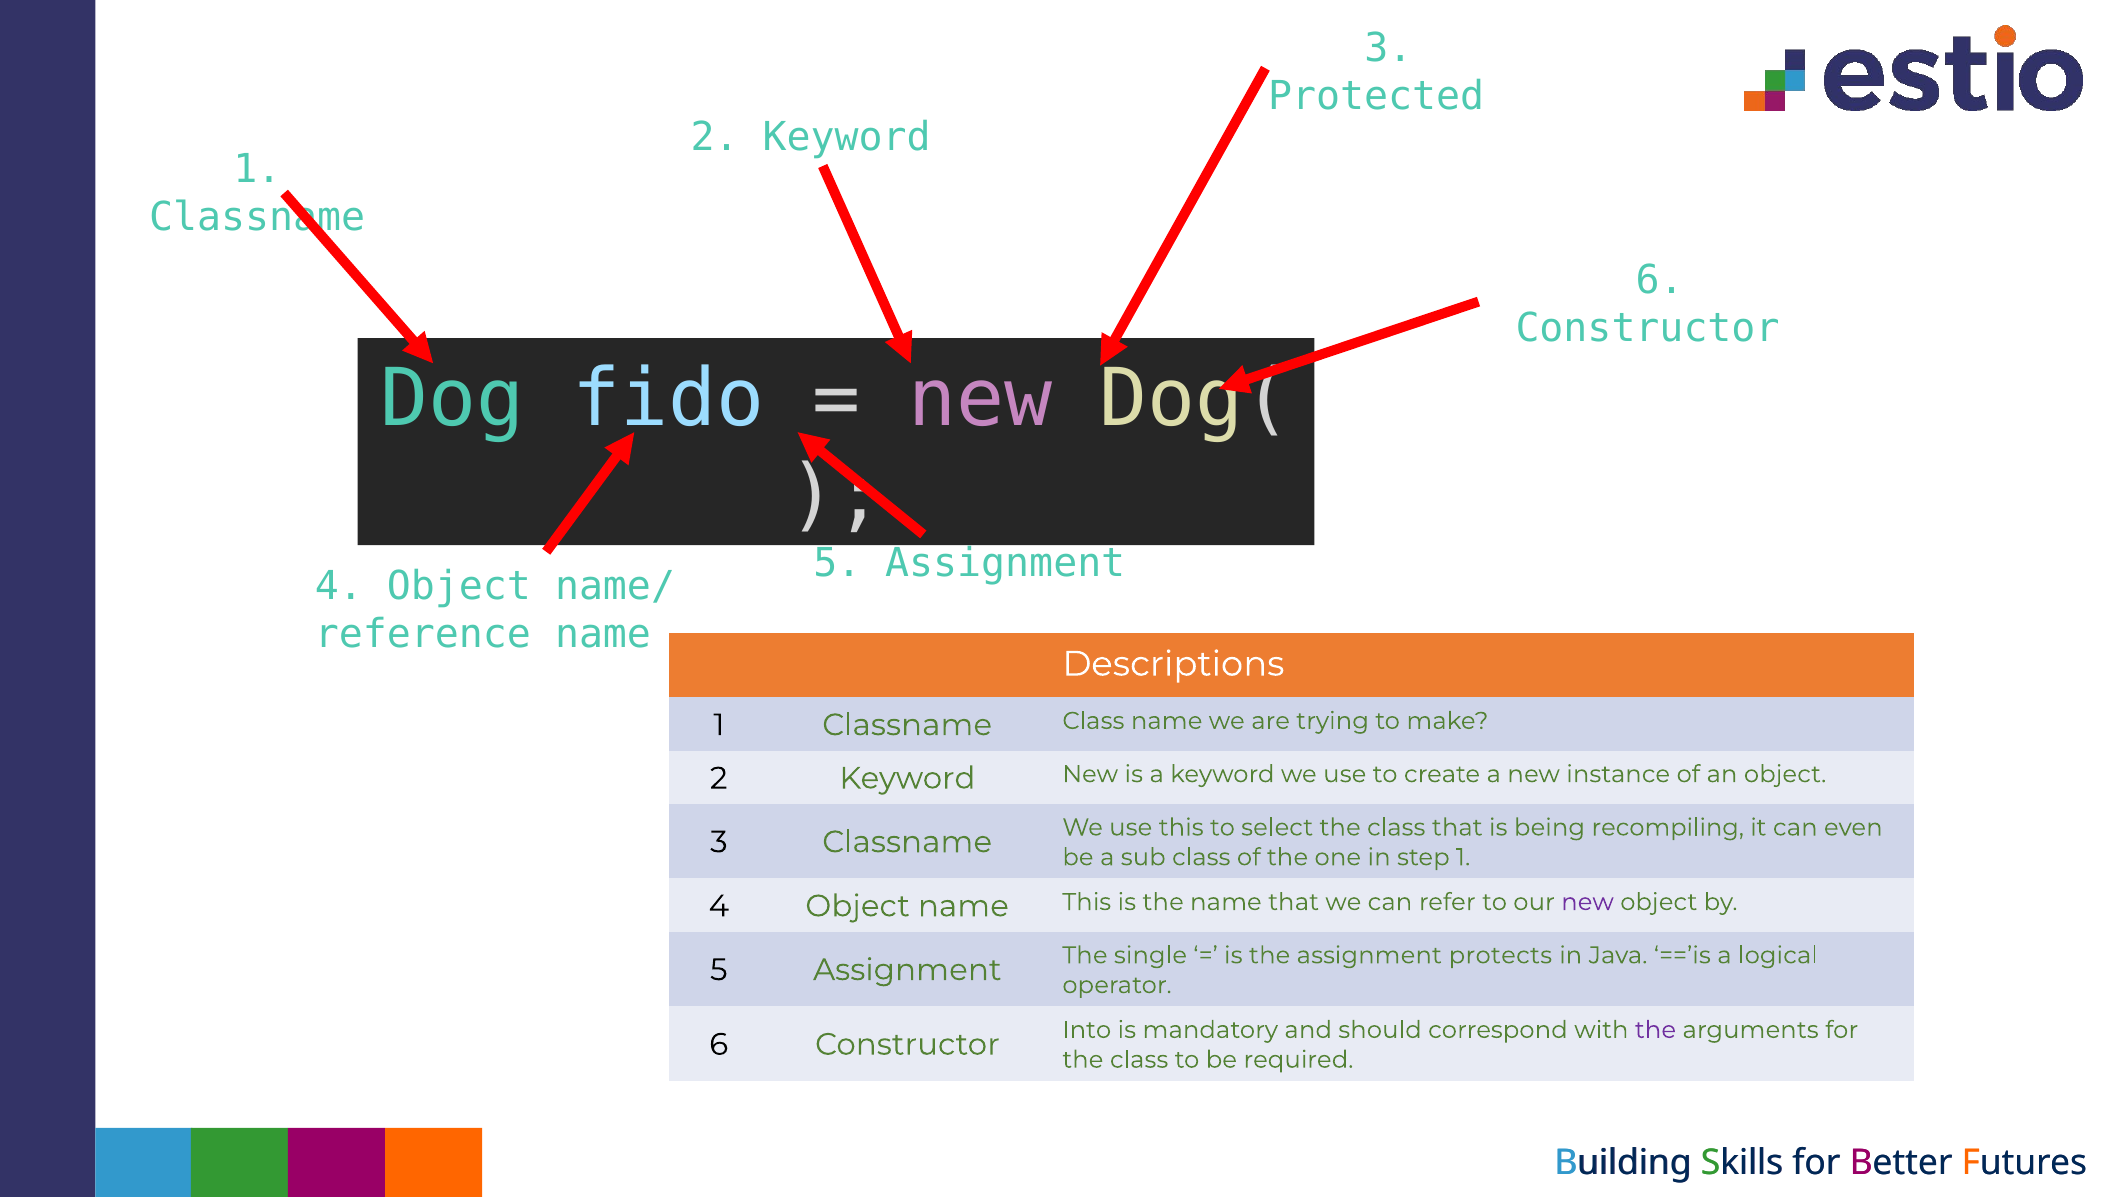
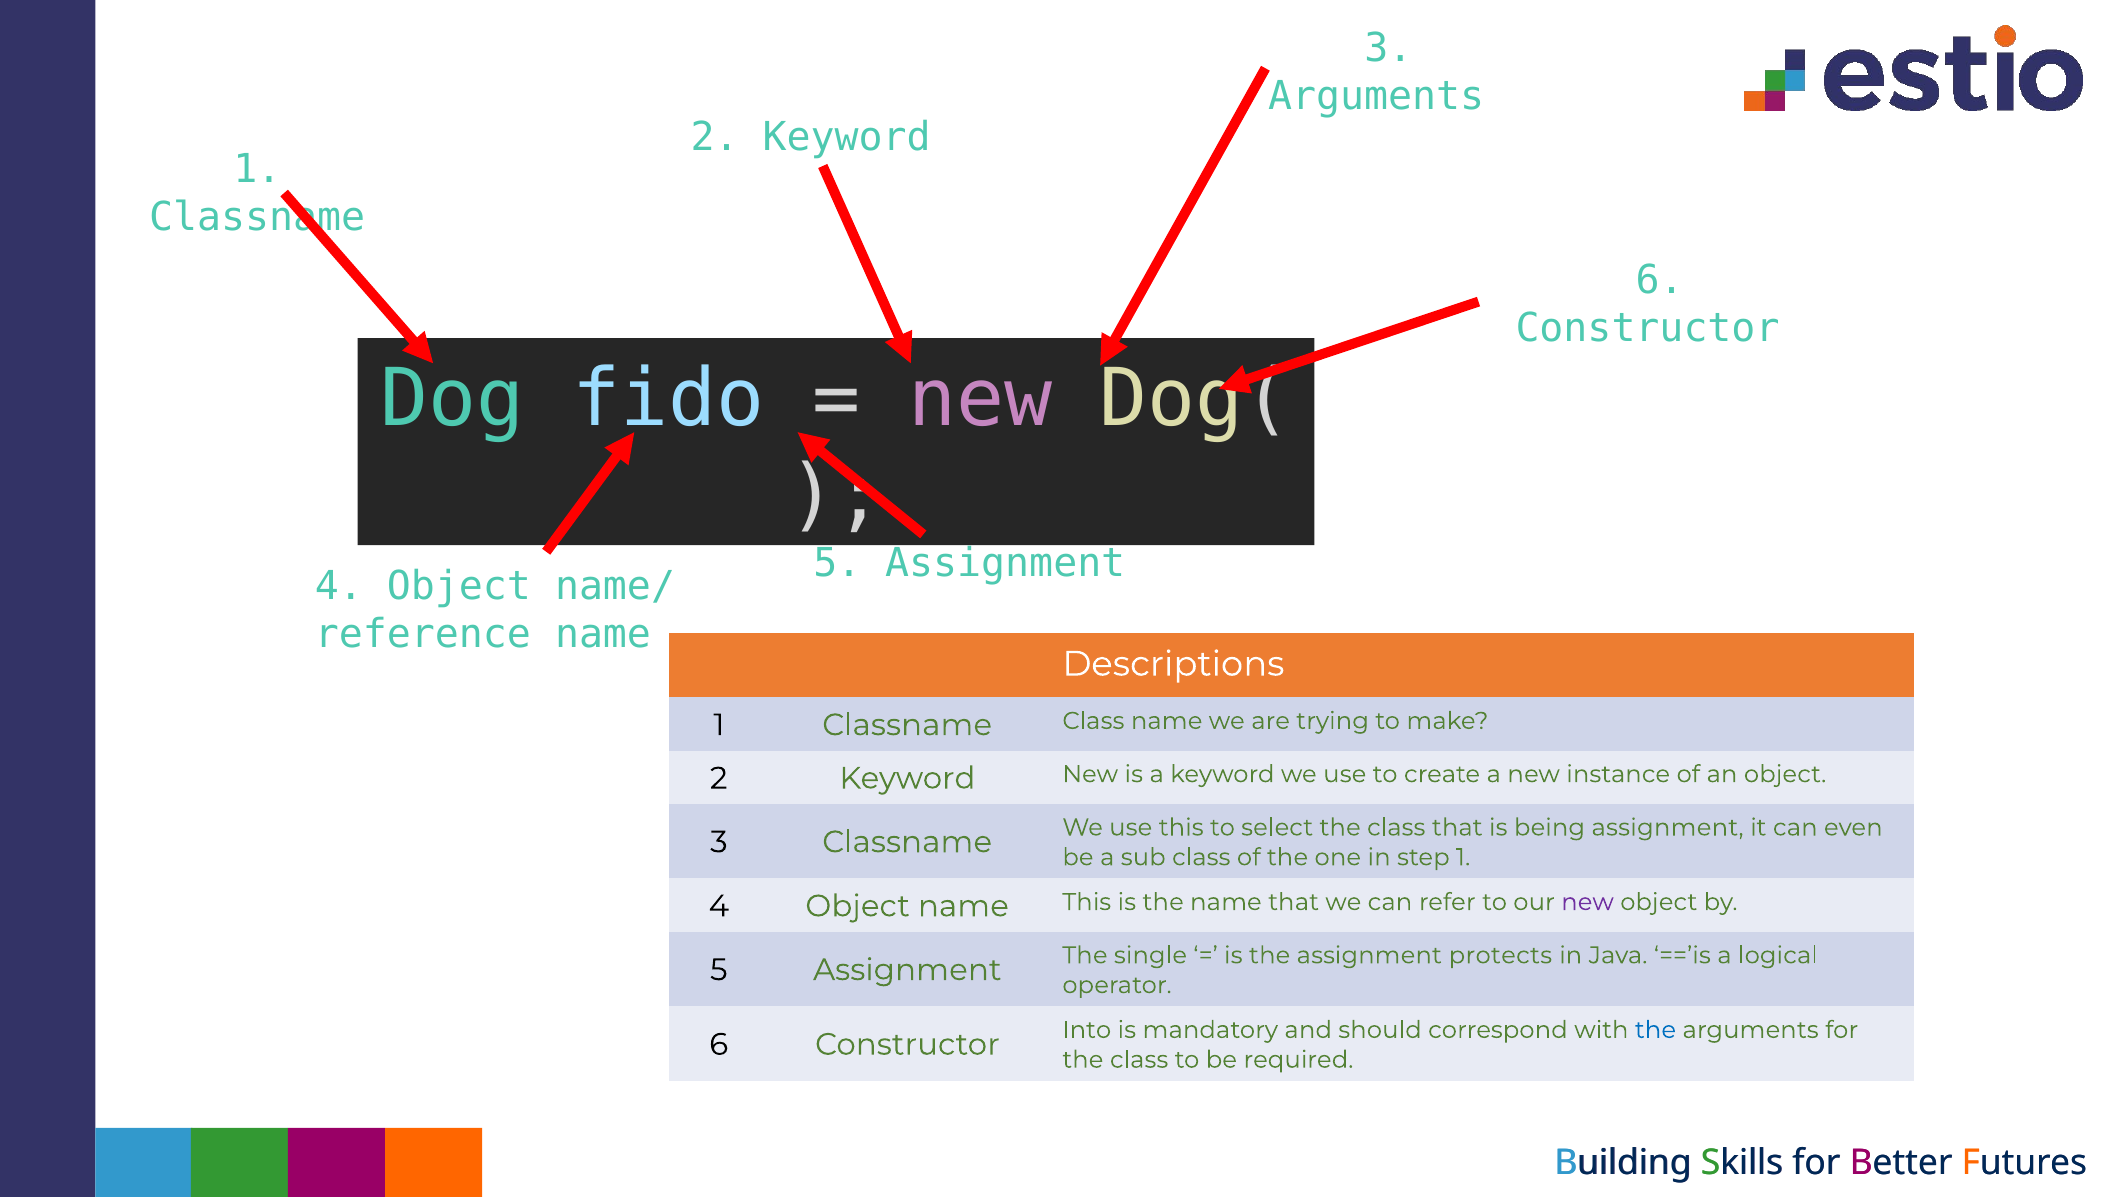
Protected: Protected -> Arguments (1376, 97)
being recompiling: recompiling -> assignment (1668, 827)
the colour: purple -> blue (1655, 1030)
